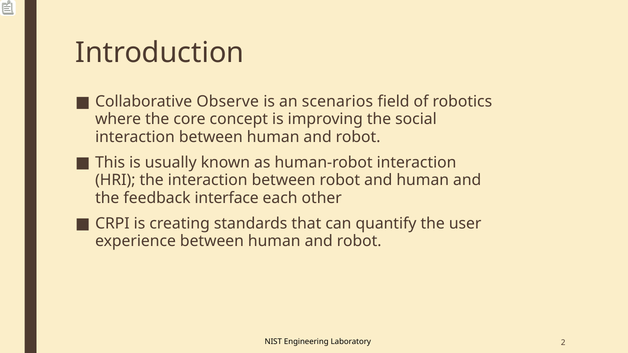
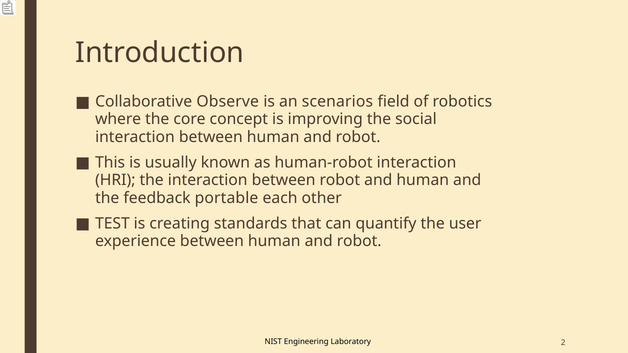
interface: interface -> portable (226, 198)
CRPI: CRPI -> TEST (112, 224)
